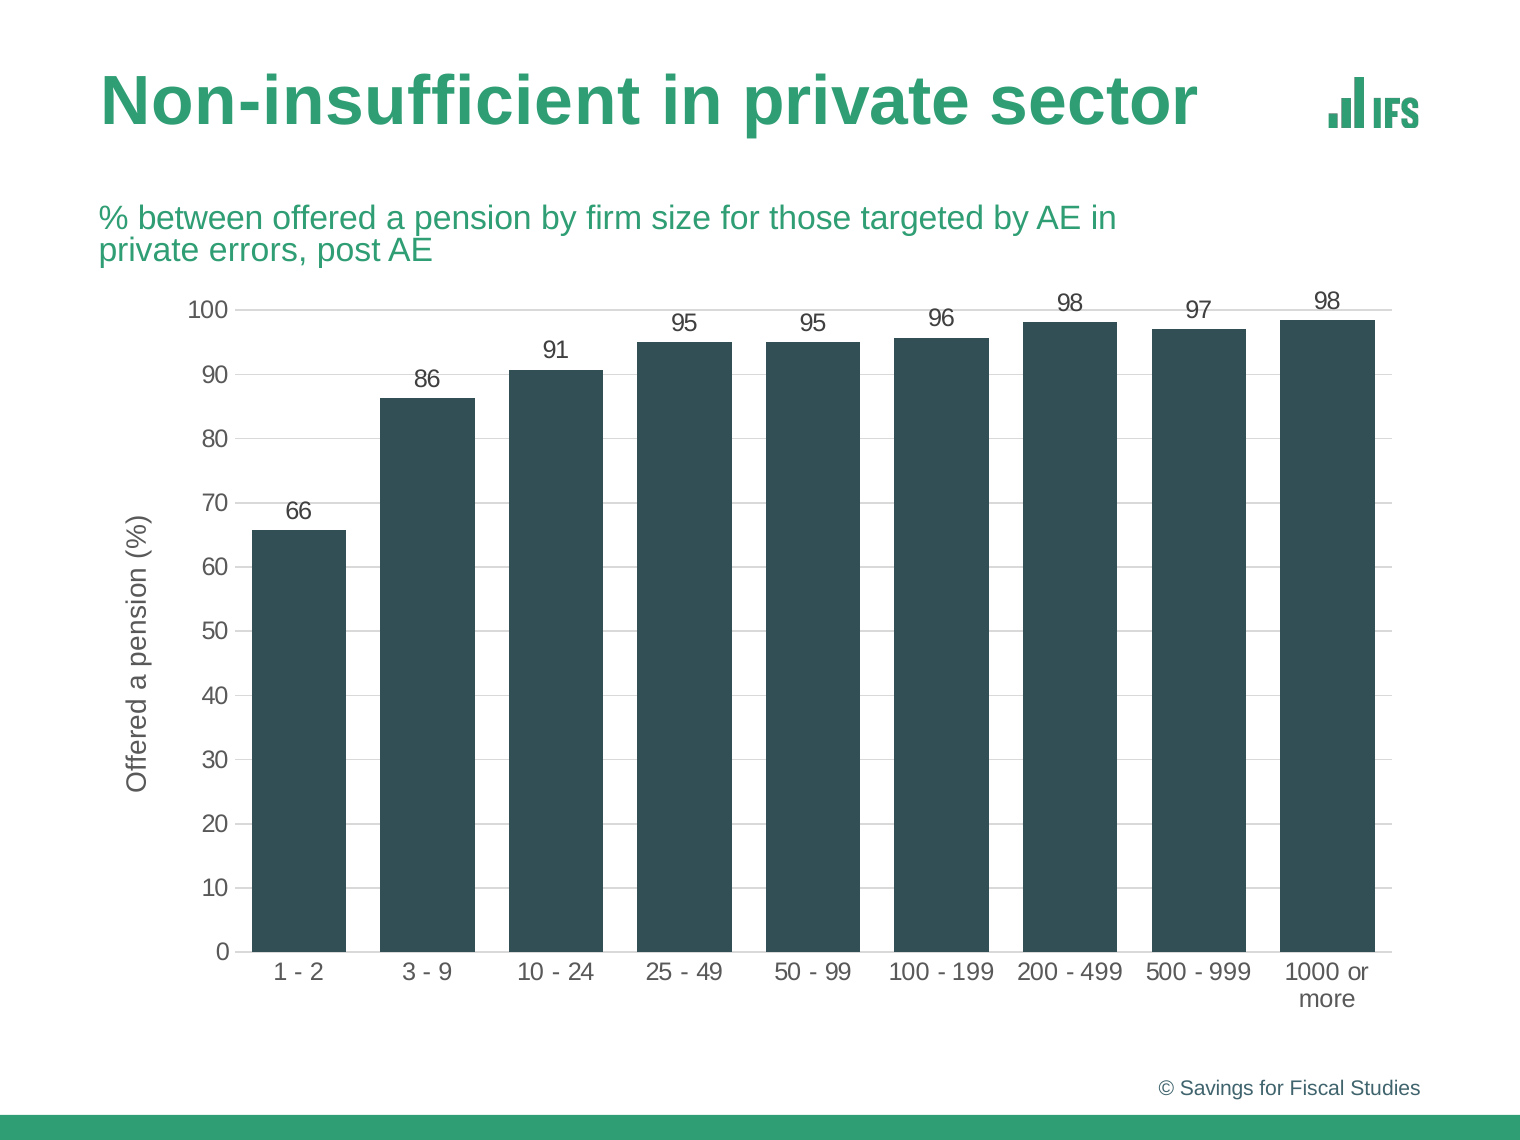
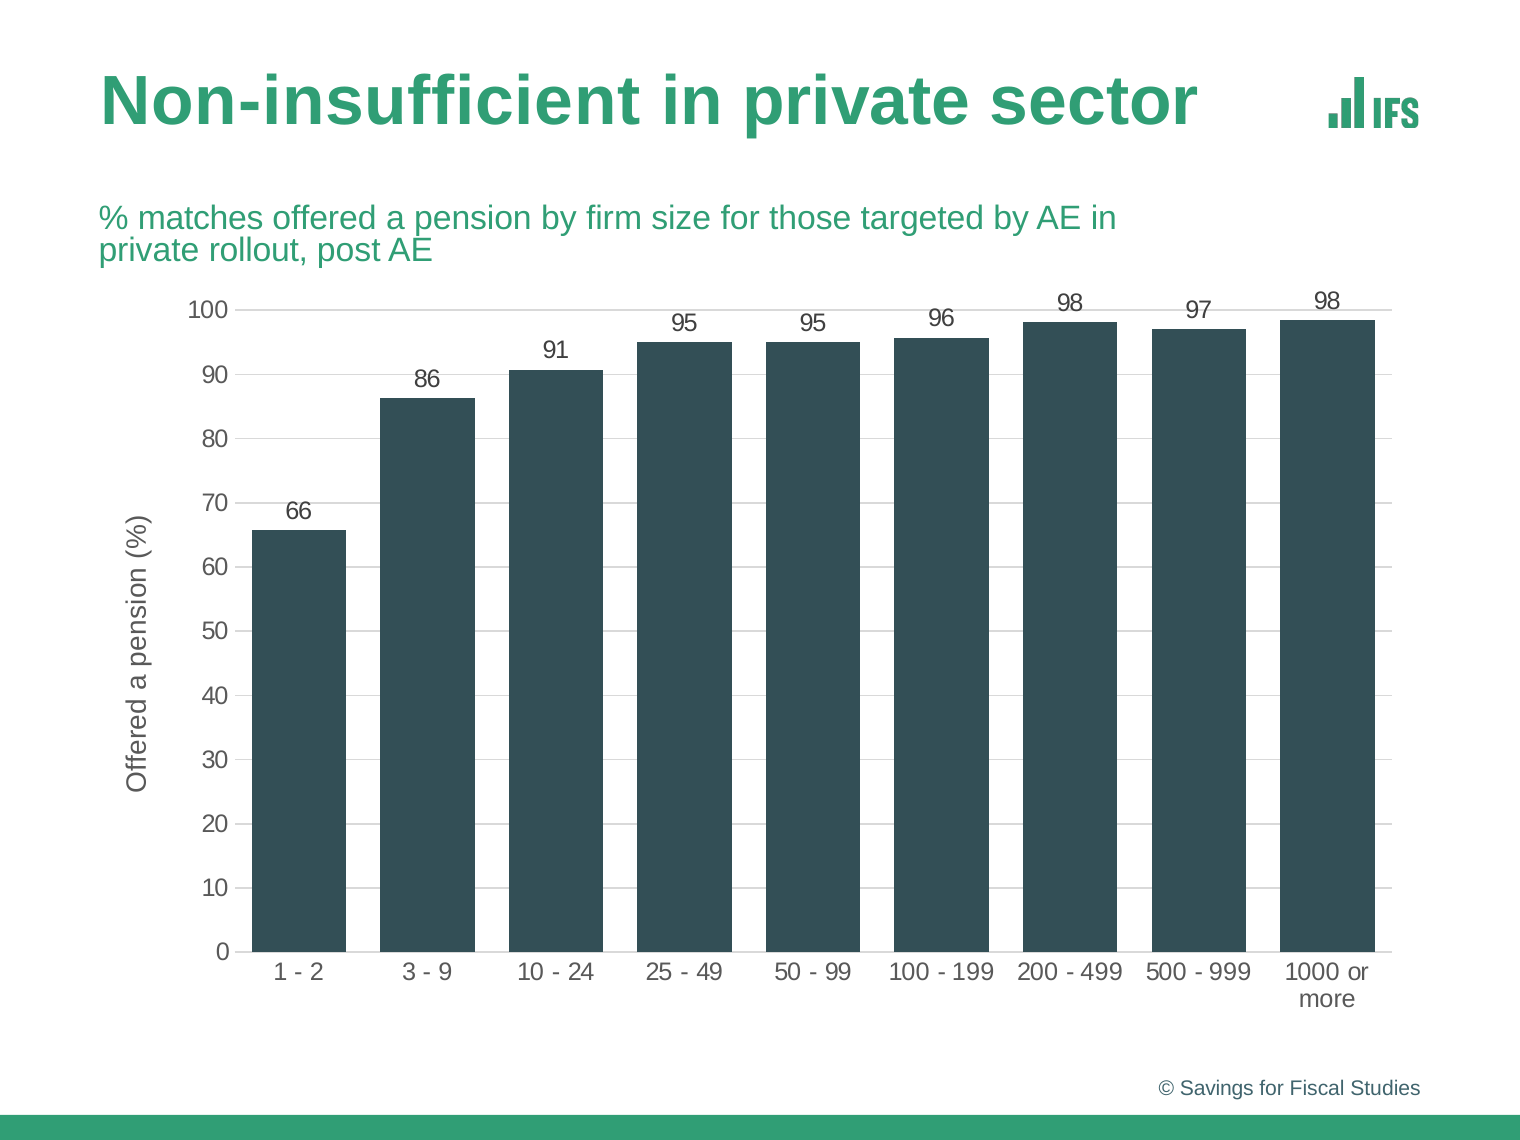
between: between -> matches (201, 218)
errors: errors -> rollout (258, 250)
